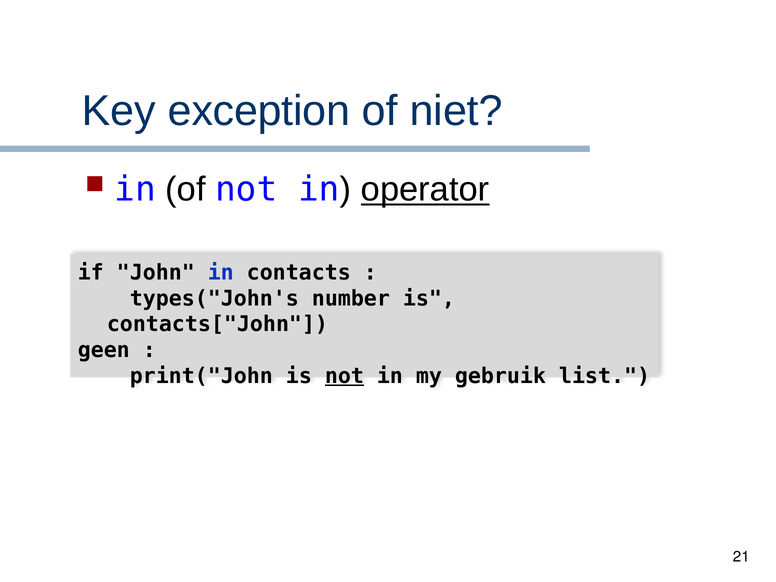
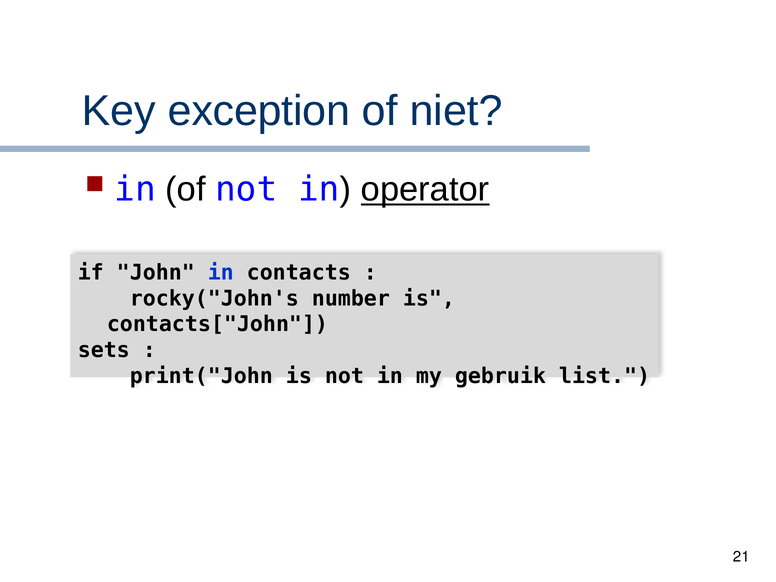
types("John's: types("John's -> rocky("John's (214, 298)
geen: geen -> sets (104, 350)
not underline: present -> none (344, 376)
